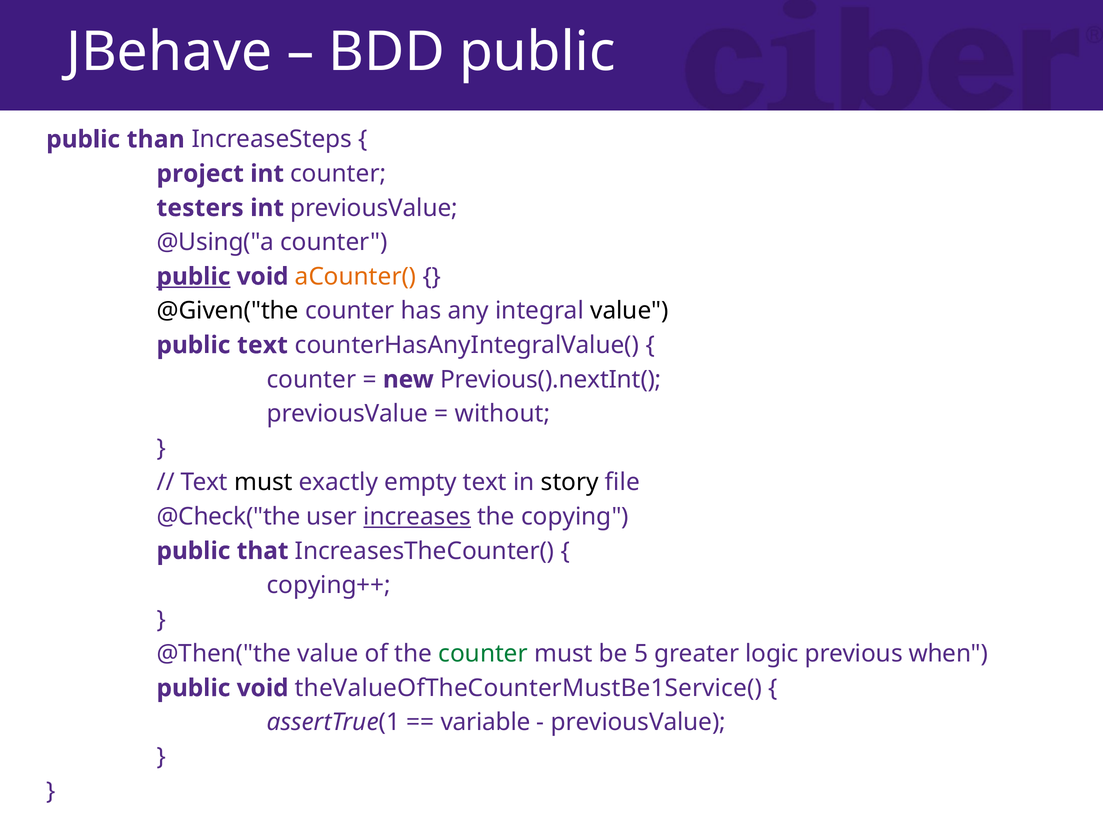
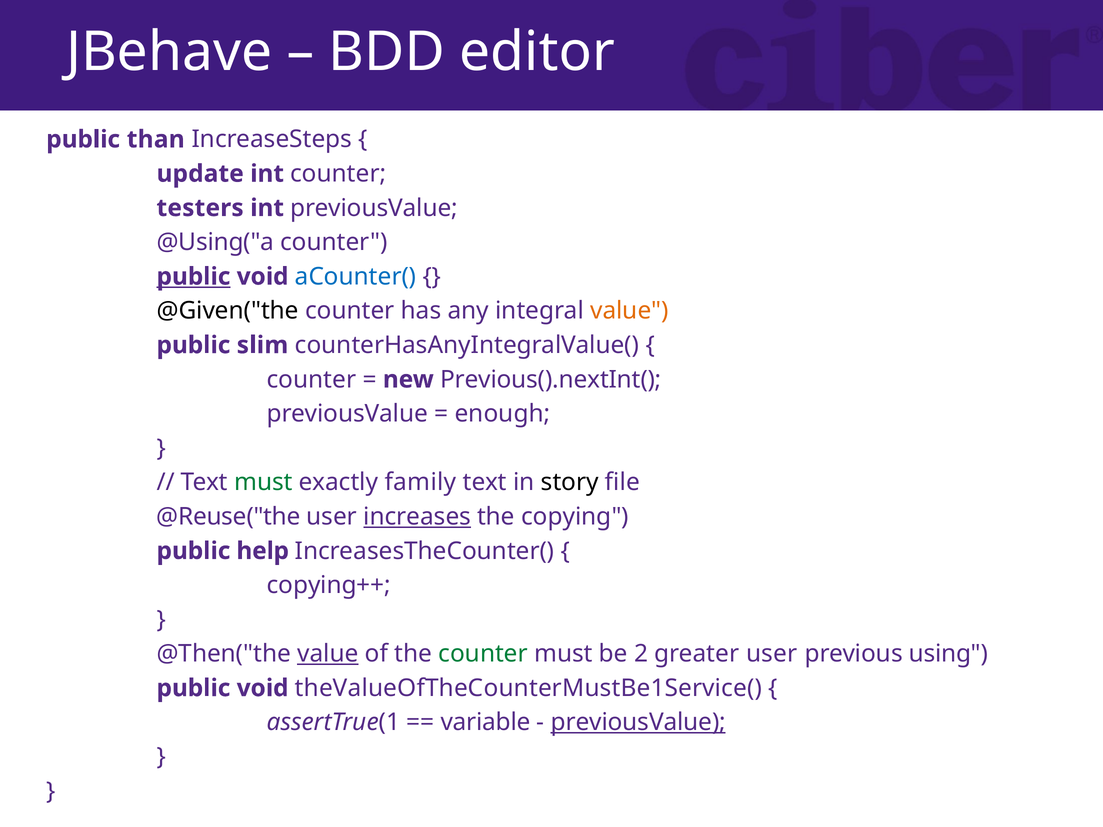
BDD public: public -> editor (537, 52)
project: project -> update (200, 174)
aCounter( colour: orange -> blue (356, 277)
value colour: black -> orange (629, 311)
public text: text -> slim (262, 345)
without: without -> enough (503, 414)
must colour: black -> green (263, 482)
empty: empty -> family (420, 482)
@Check("the: @Check("the -> @Reuse("the (228, 517)
that: that -> help (263, 551)
value underline: none -> present (328, 654)
5: 5 -> 2 (641, 654)
greater logic: logic -> user (772, 654)
when: when -> using (948, 654)
previousValue underline: none -> present (638, 723)
